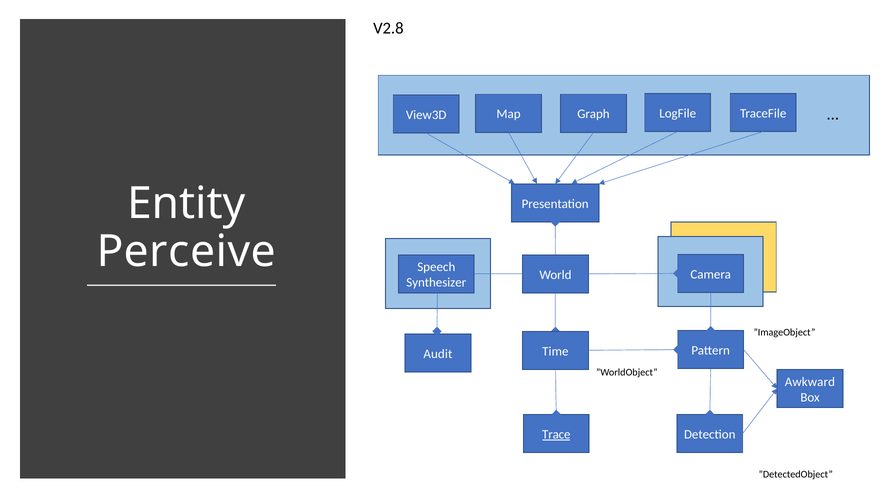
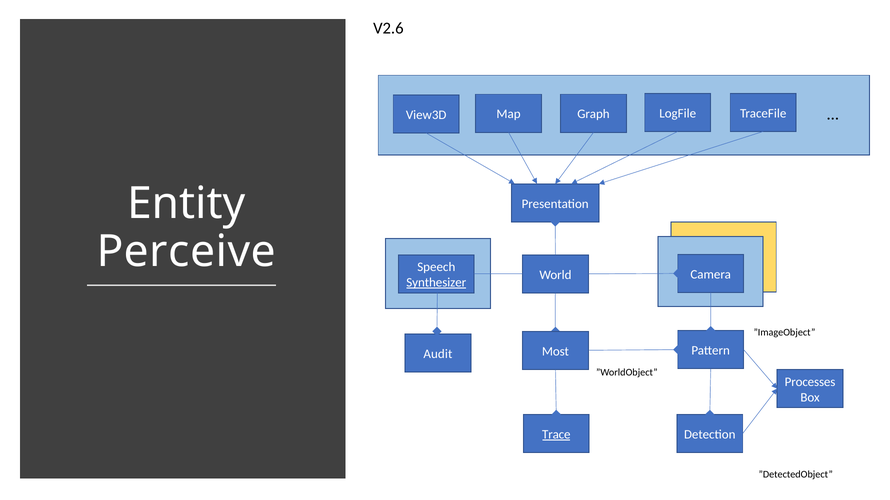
V2.8: V2.8 -> V2.6 (388, 28)
Synthesizer underline: none -> present (436, 283)
Time: Time -> Most (555, 352)
Awkward: Awkward -> Processes (810, 382)
